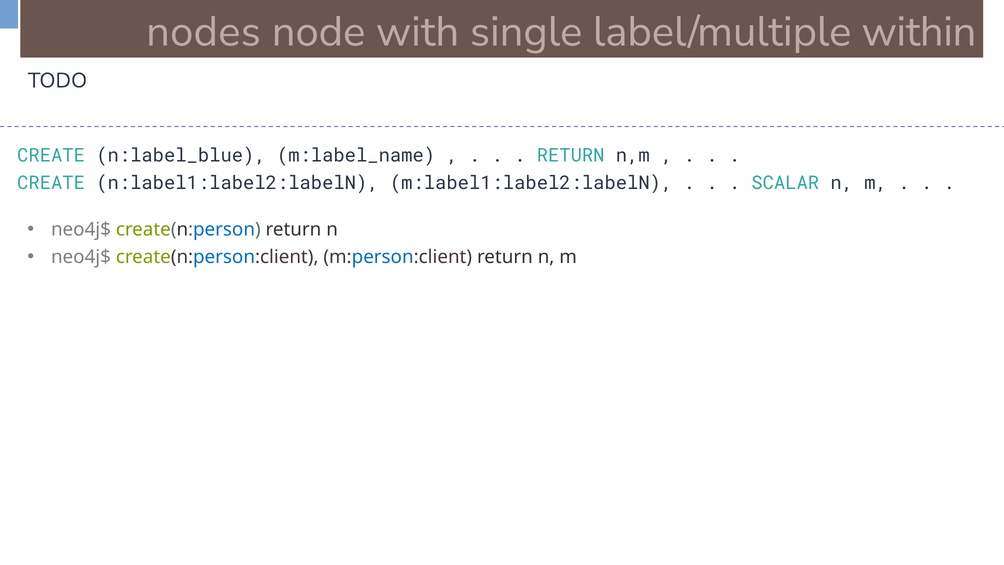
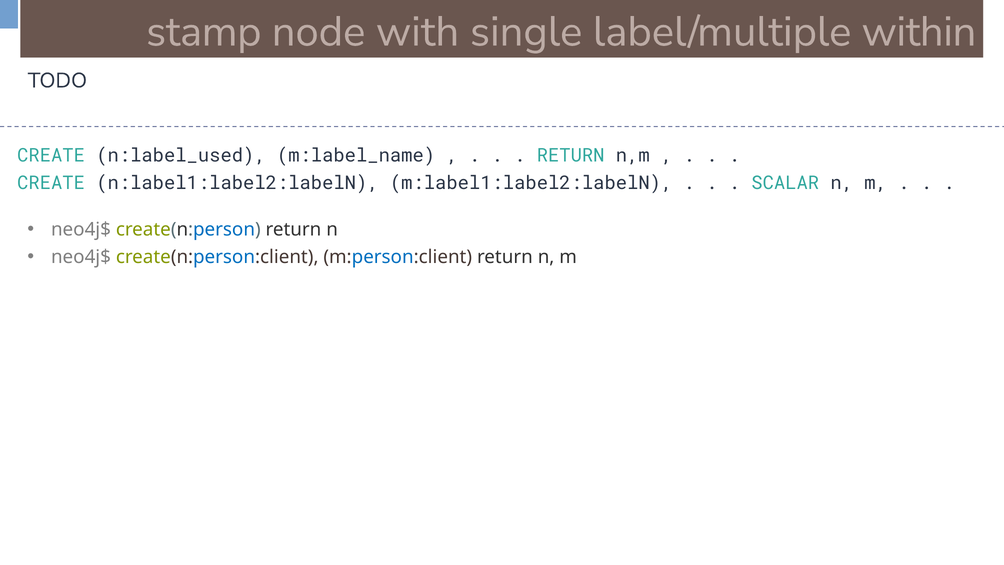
nodes: nodes -> stamp (204, 32)
n:label_blue: n:label_blue -> n:label_used (181, 155)
